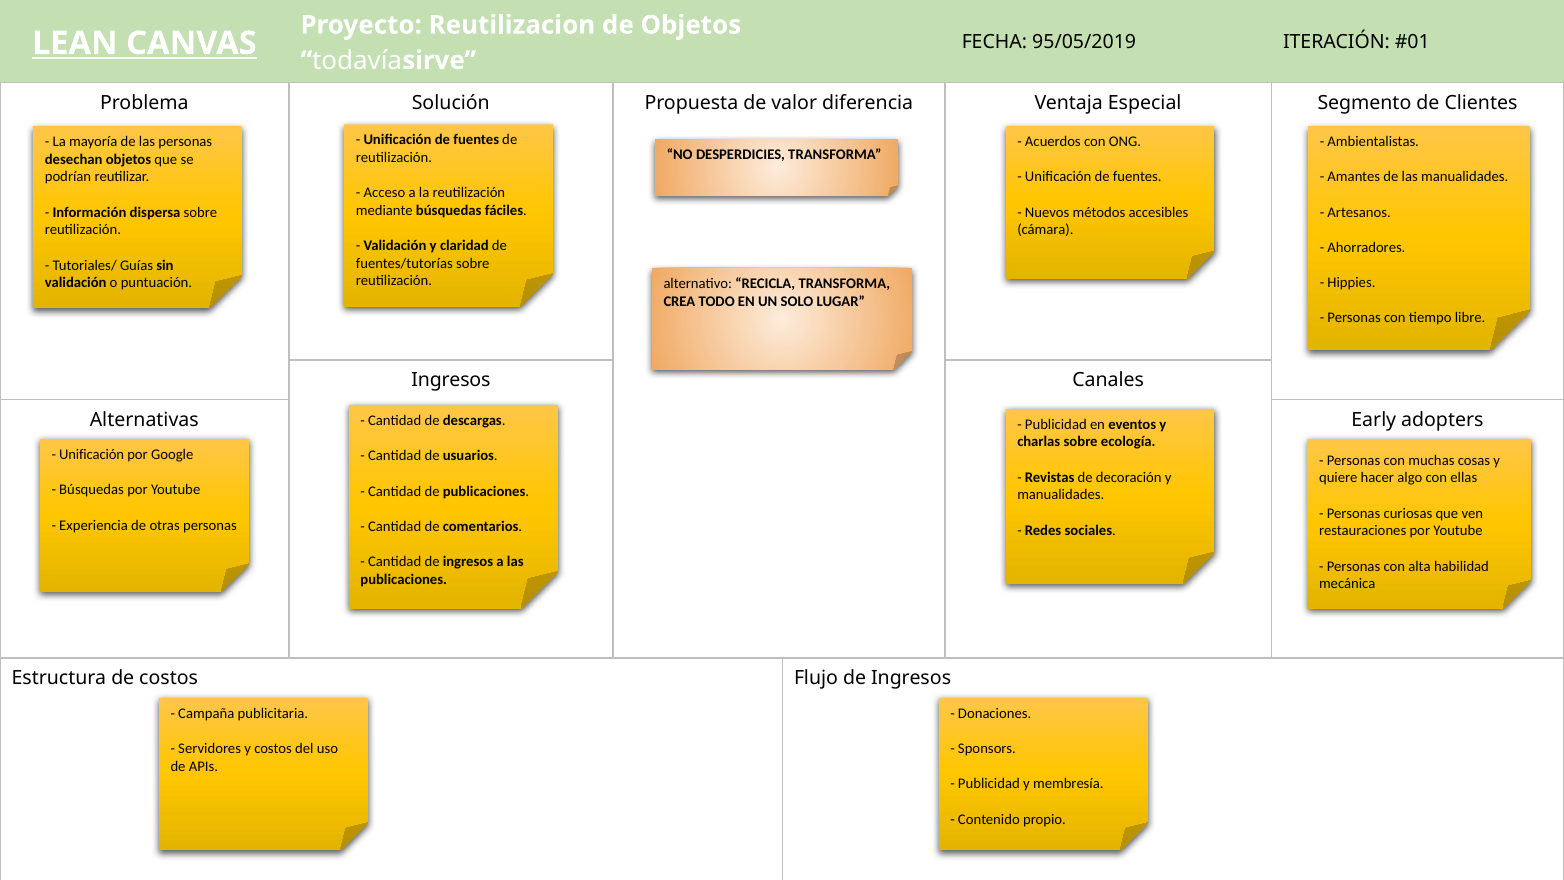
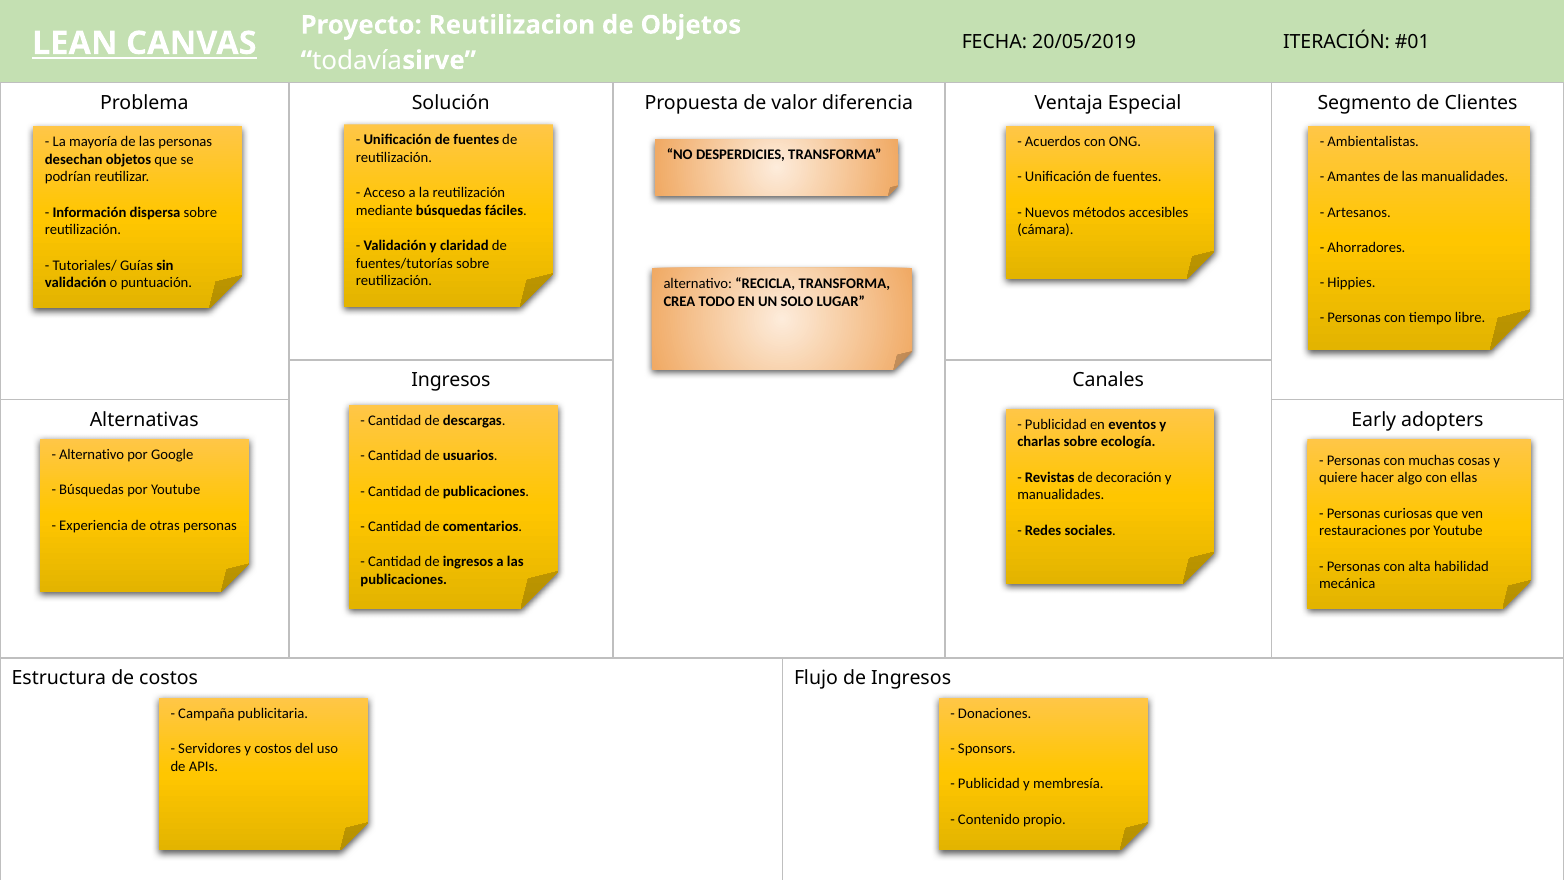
95/05/2019: 95/05/2019 -> 20/05/2019 (1084, 42)
Unificación: Unificación -> Alternativo (92, 454)
